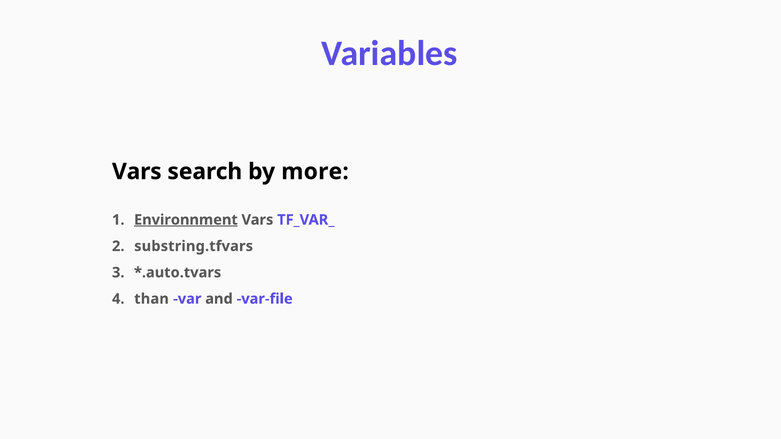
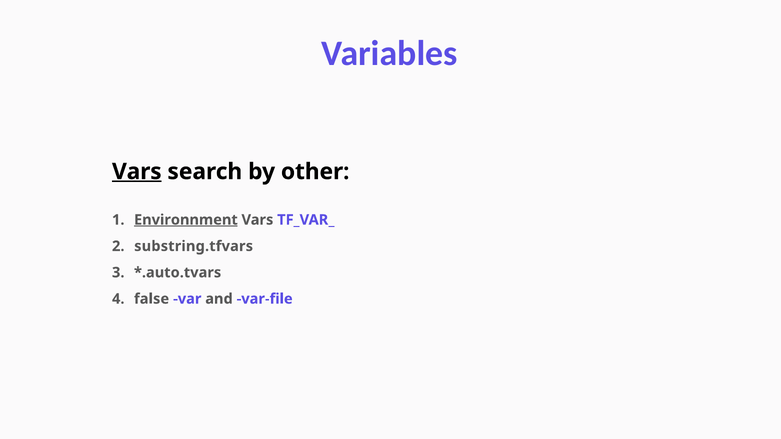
Vars underline: none -> present (137, 172)
more: more -> other (315, 172)
than: than -> false (152, 299)
